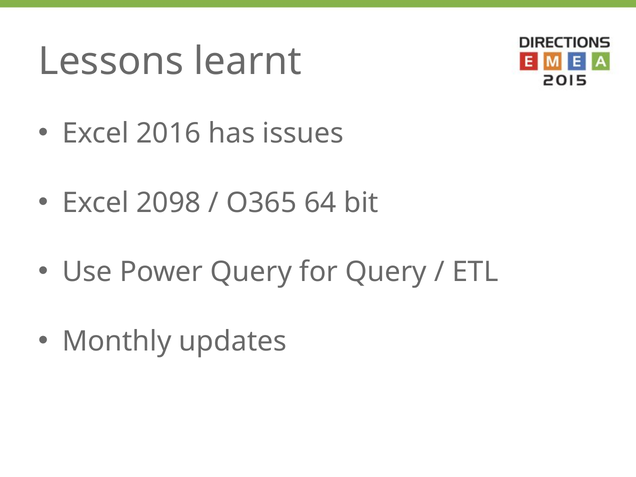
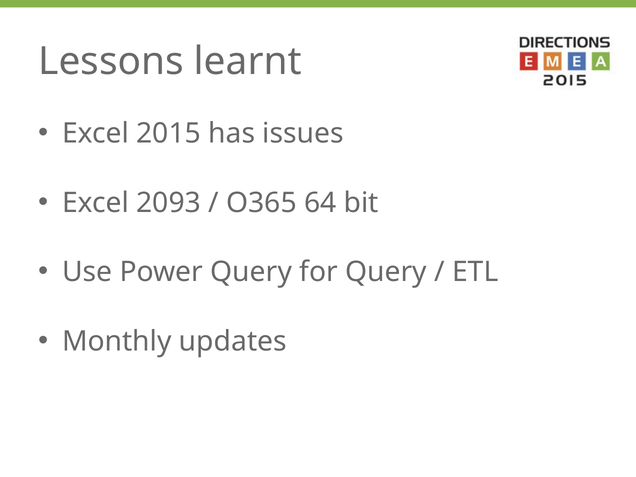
2016: 2016 -> 2015 (169, 133)
2098: 2098 -> 2093 (169, 203)
